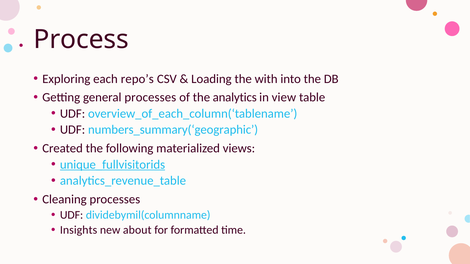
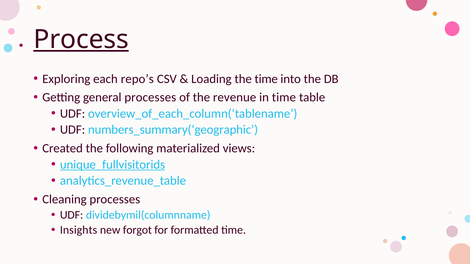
Process underline: none -> present (81, 39)
the with: with -> time (266, 79)
analytics: analytics -> revenue (235, 98)
in view: view -> time (284, 98)
about: about -> forgot (137, 230)
